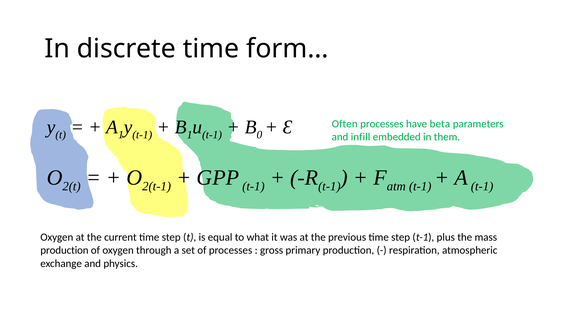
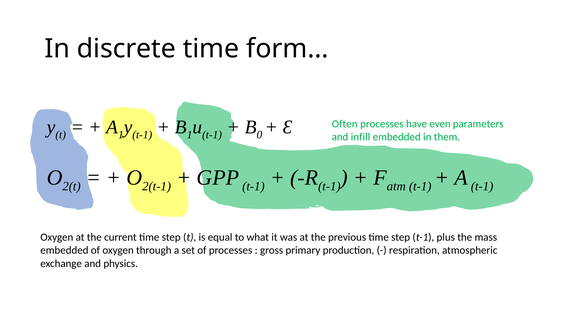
beta: beta -> even (440, 124)
production: production -> embedded (64, 251)
